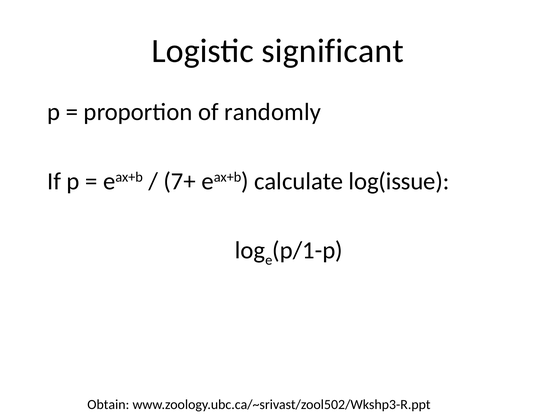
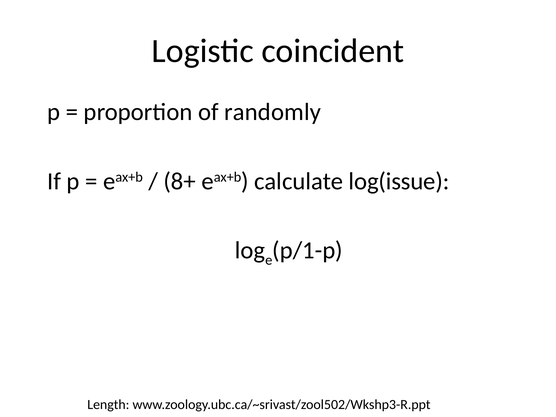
significant: significant -> coincident (333, 51)
7+: 7+ -> 8+ (180, 181)
Obtain: Obtain -> Length (108, 404)
